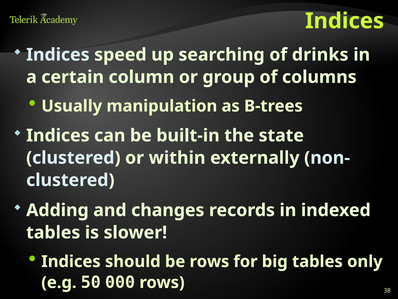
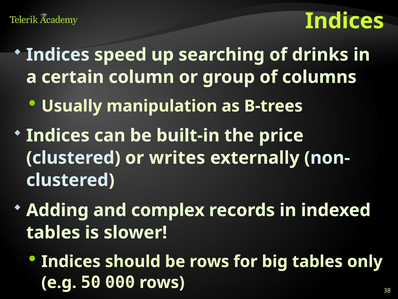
state: state -> price (281, 135)
within: within -> writes (177, 158)
changes: changes -> complex (168, 210)
